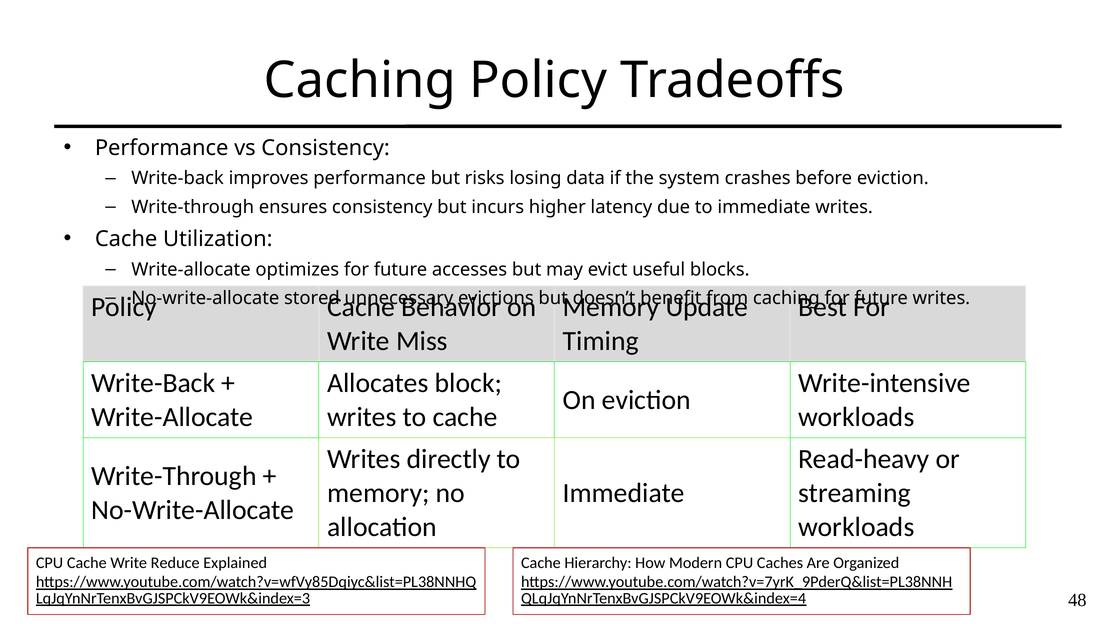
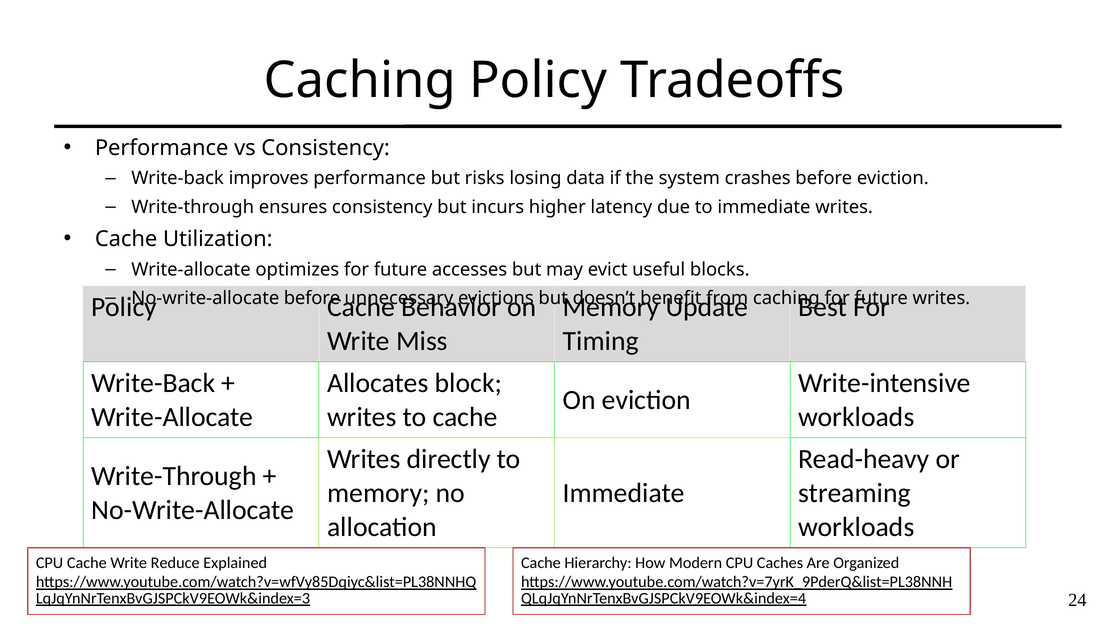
No-write-allocate stored: stored -> before (312, 298)
48: 48 -> 24 (1077, 600)
